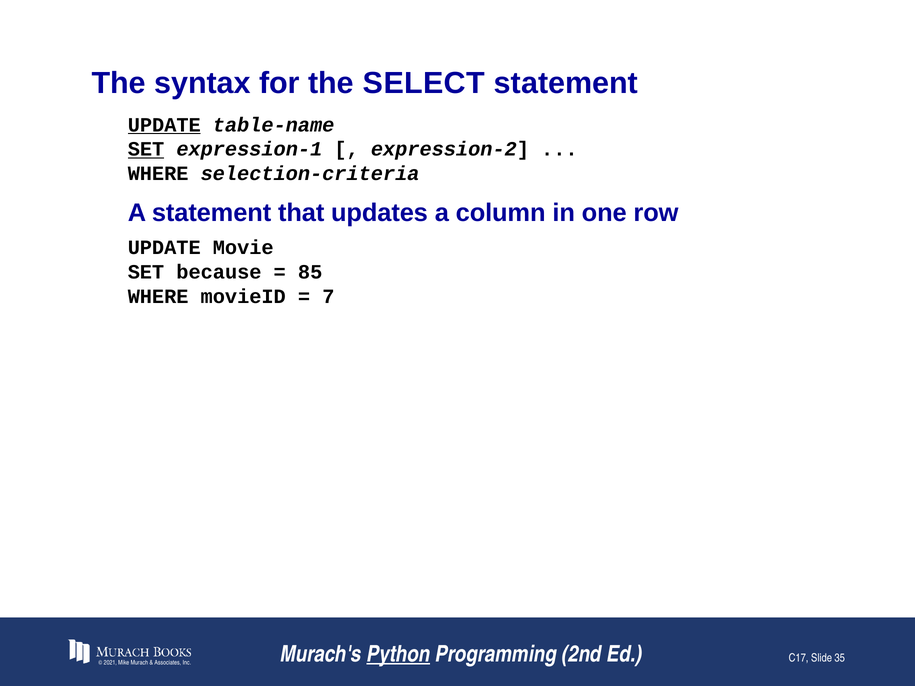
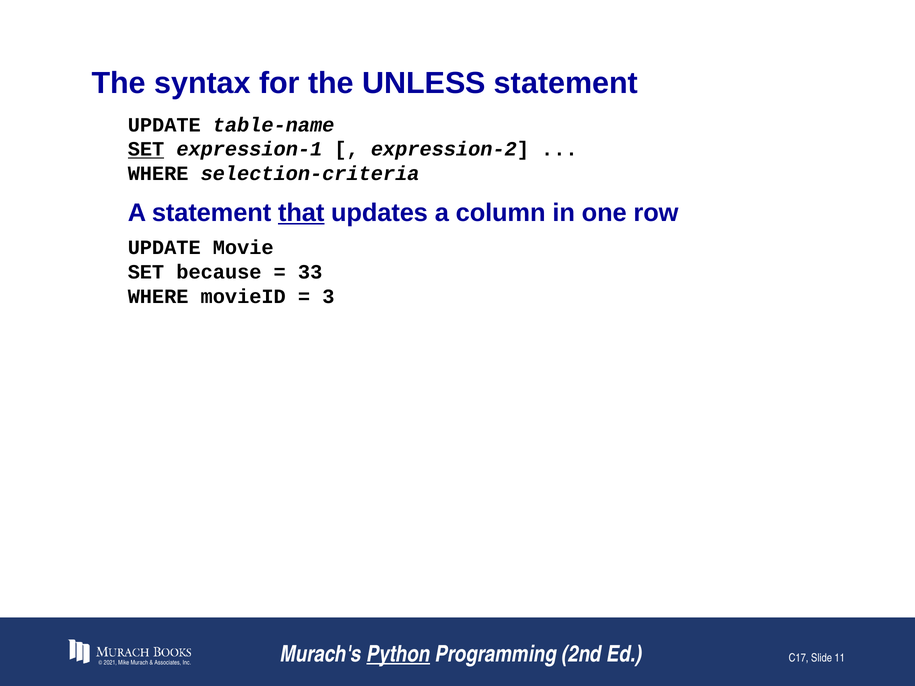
SELECT: SELECT -> UNLESS (424, 83)
UPDATE underline: present -> none (164, 125)
that underline: none -> present (301, 213)
85: 85 -> 33 (310, 272)
7: 7 -> 3 (328, 296)
35: 35 -> 11 (840, 658)
